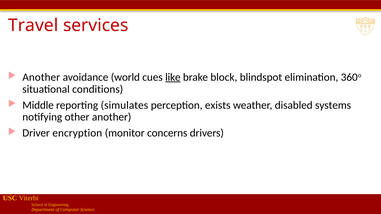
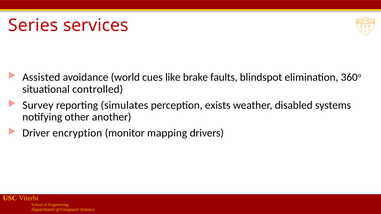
Travel: Travel -> Series (33, 26)
Another: Another -> Assisted (41, 77)
like underline: present -> none (173, 77)
block: block -> faults (224, 77)
conditions: conditions -> controlled (98, 89)
Middle: Middle -> Survey (38, 105)
concerns: concerns -> mapping (167, 133)
